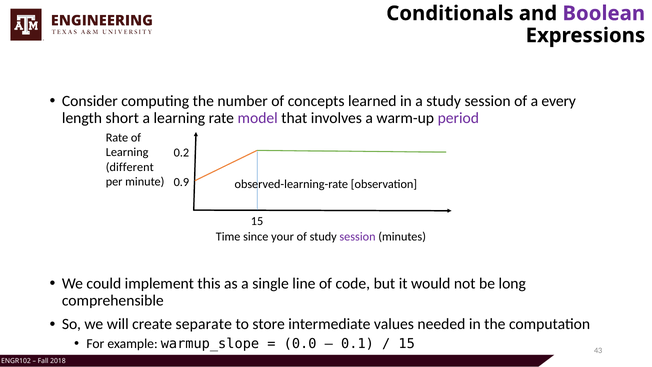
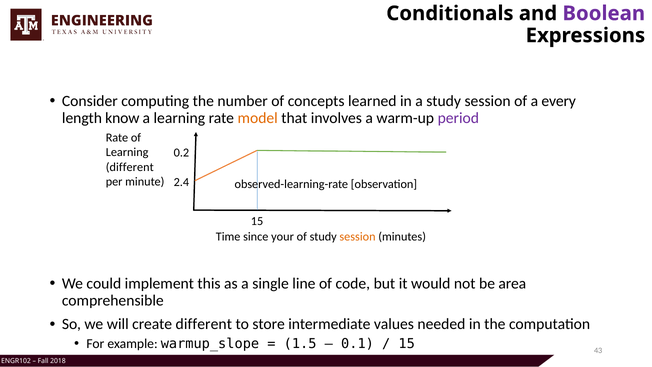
short: short -> know (122, 118)
model colour: purple -> orange (258, 118)
0.9: 0.9 -> 2.4 (181, 182)
session colour: purple -> orange (358, 236)
long: long -> area (512, 284)
create separate: separate -> different (204, 324)
0.0: 0.0 -> 1.5 (300, 343)
